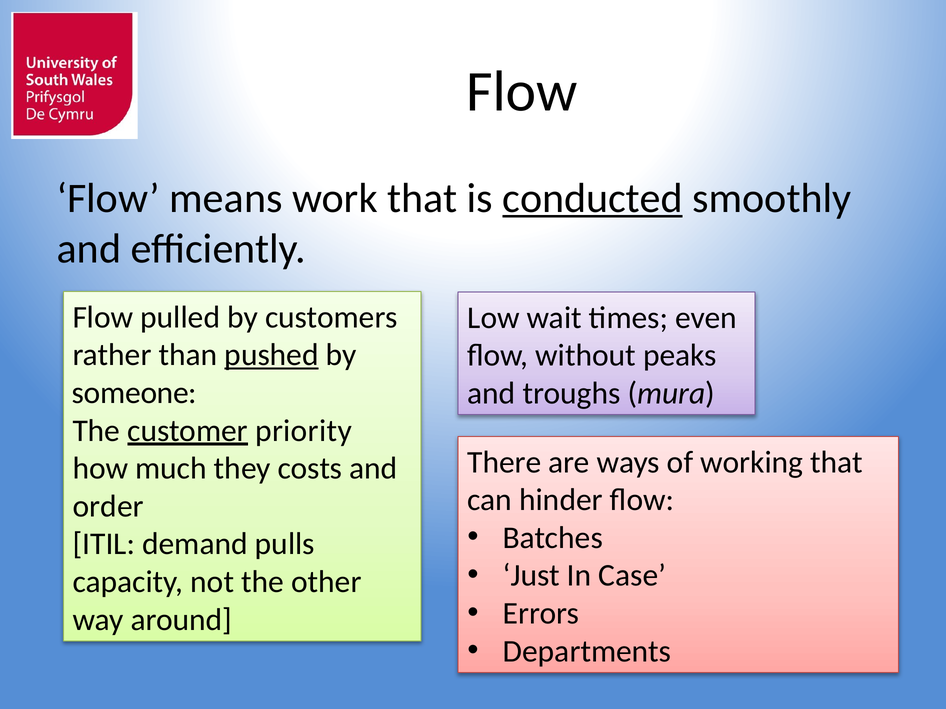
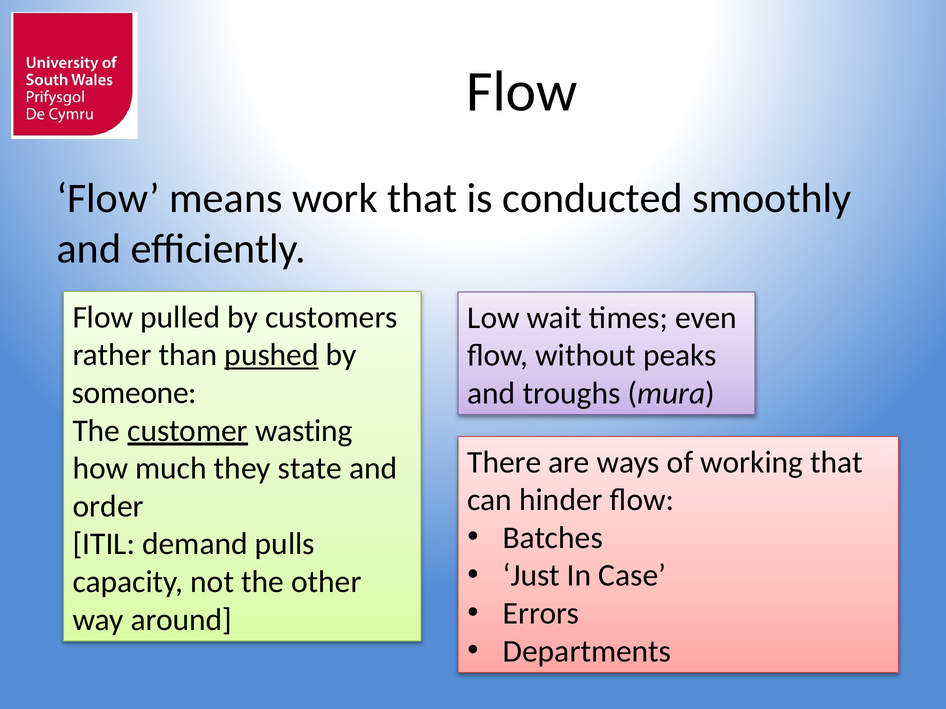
conducted underline: present -> none (593, 198)
priority: priority -> wasting (304, 431)
costs: costs -> state (310, 469)
